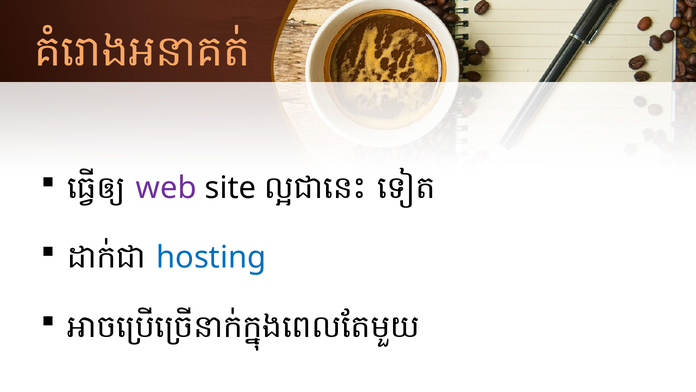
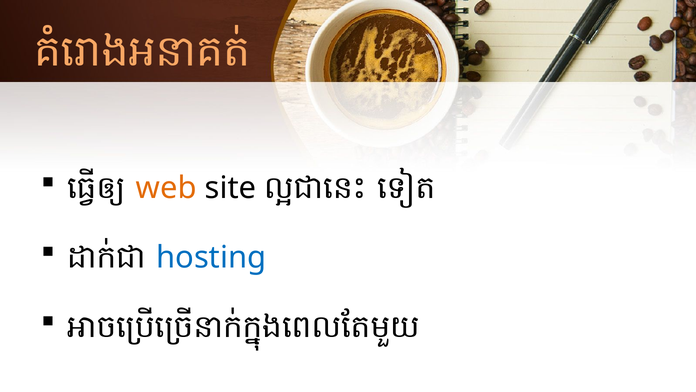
web colour: purple -> orange (166, 188)
